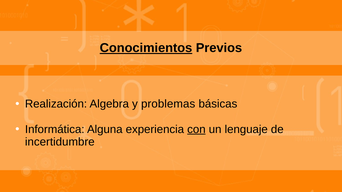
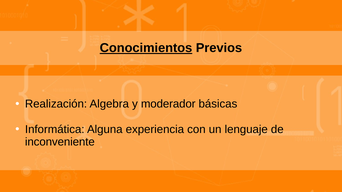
problemas: problemas -> moderador (168, 104)
con underline: present -> none (196, 130)
incertidumbre: incertidumbre -> inconveniente (60, 142)
